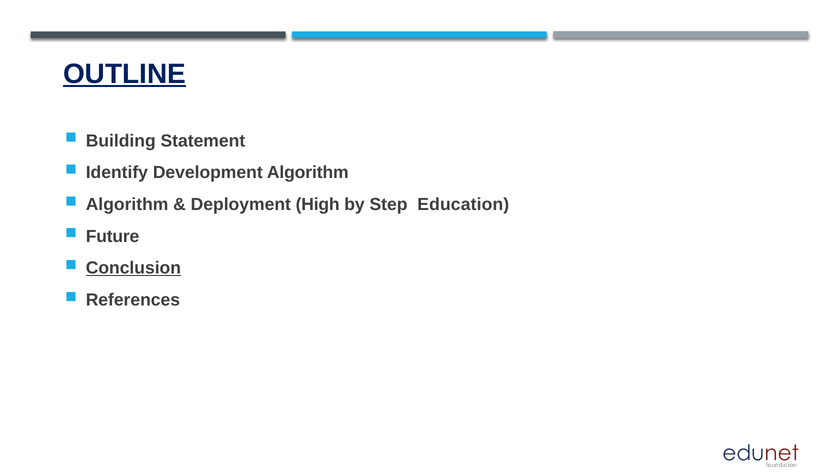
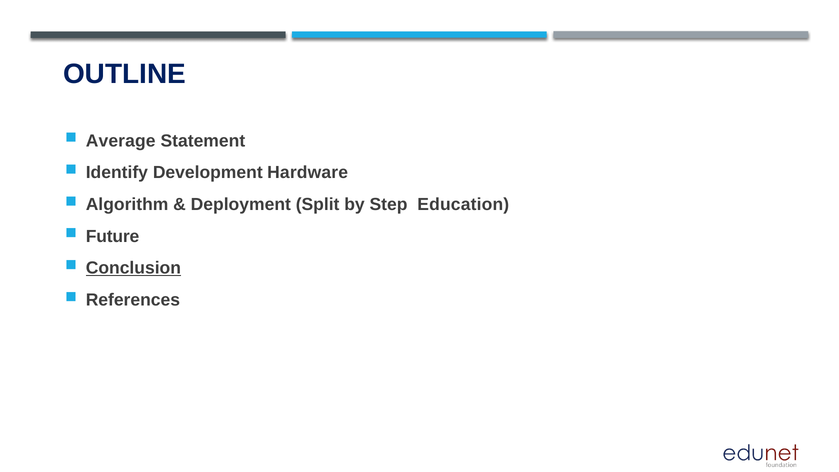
OUTLINE underline: present -> none (125, 74)
Building: Building -> Average (121, 141)
Development Algorithm: Algorithm -> Hardware (308, 173)
High: High -> Split (318, 204)
